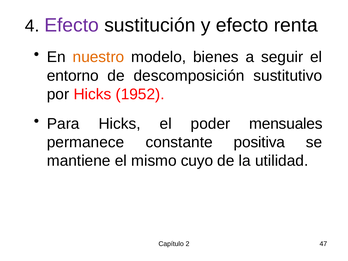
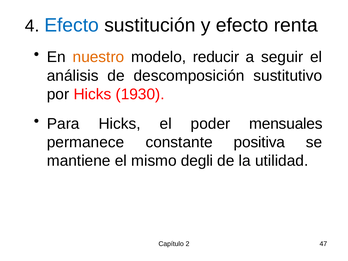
Efecto colour: purple -> blue (72, 25)
bienes: bienes -> reducir (216, 57)
entorno: entorno -> análisis (73, 76)
1952: 1952 -> 1930 (140, 94)
cuyo: cuyo -> degli (197, 161)
